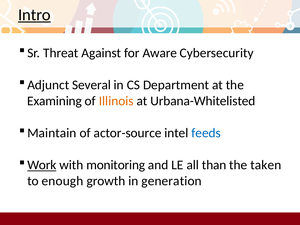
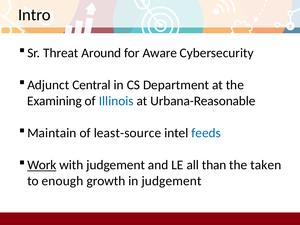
Intro underline: present -> none (34, 15)
Against: Against -> Around (101, 53)
Several: Several -> Central (92, 85)
Illinois colour: orange -> blue (116, 101)
Urbana-Whitelisted: Urbana-Whitelisted -> Urbana-Reasonable (203, 101)
actor-source: actor-source -> least-source (127, 133)
with monitoring: monitoring -> judgement (116, 165)
in generation: generation -> judgement (172, 181)
